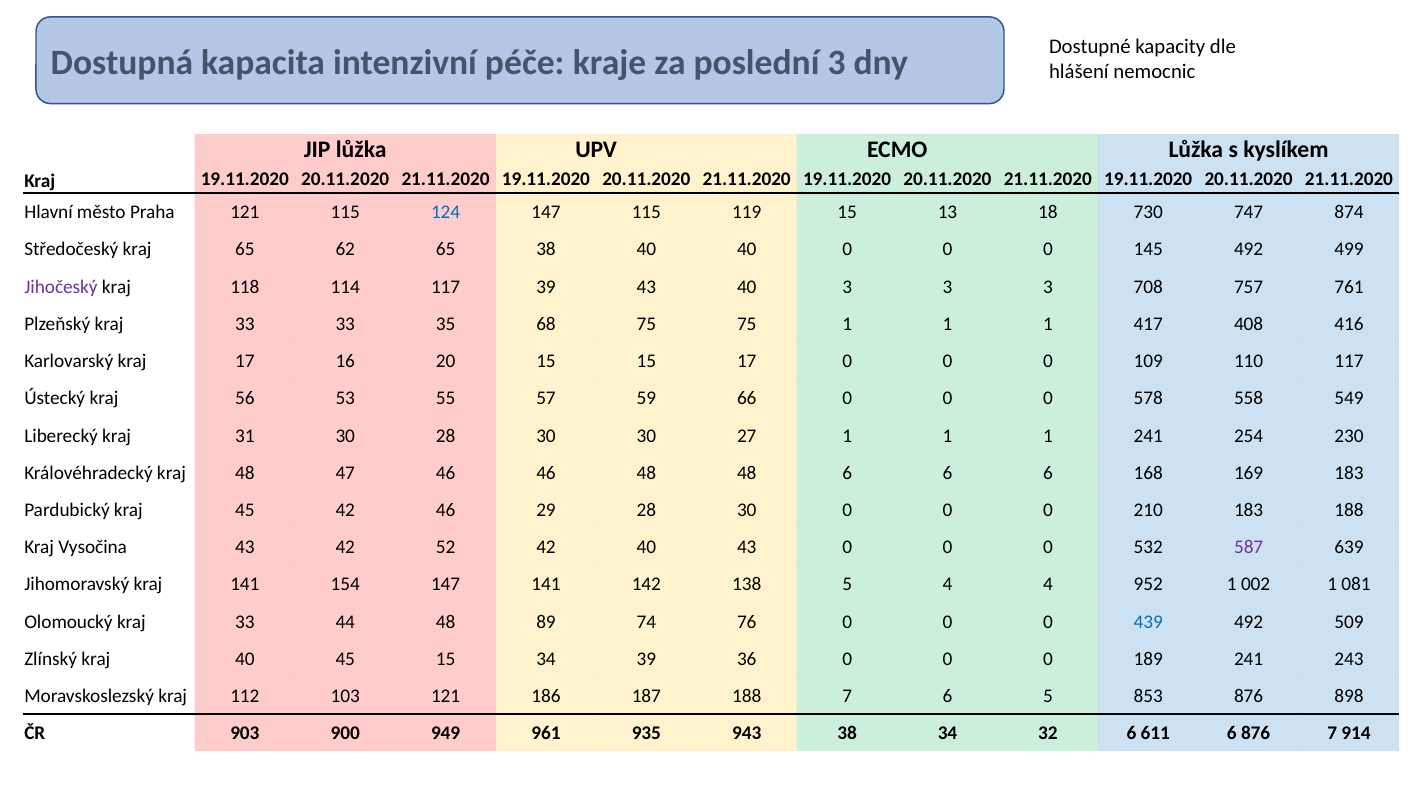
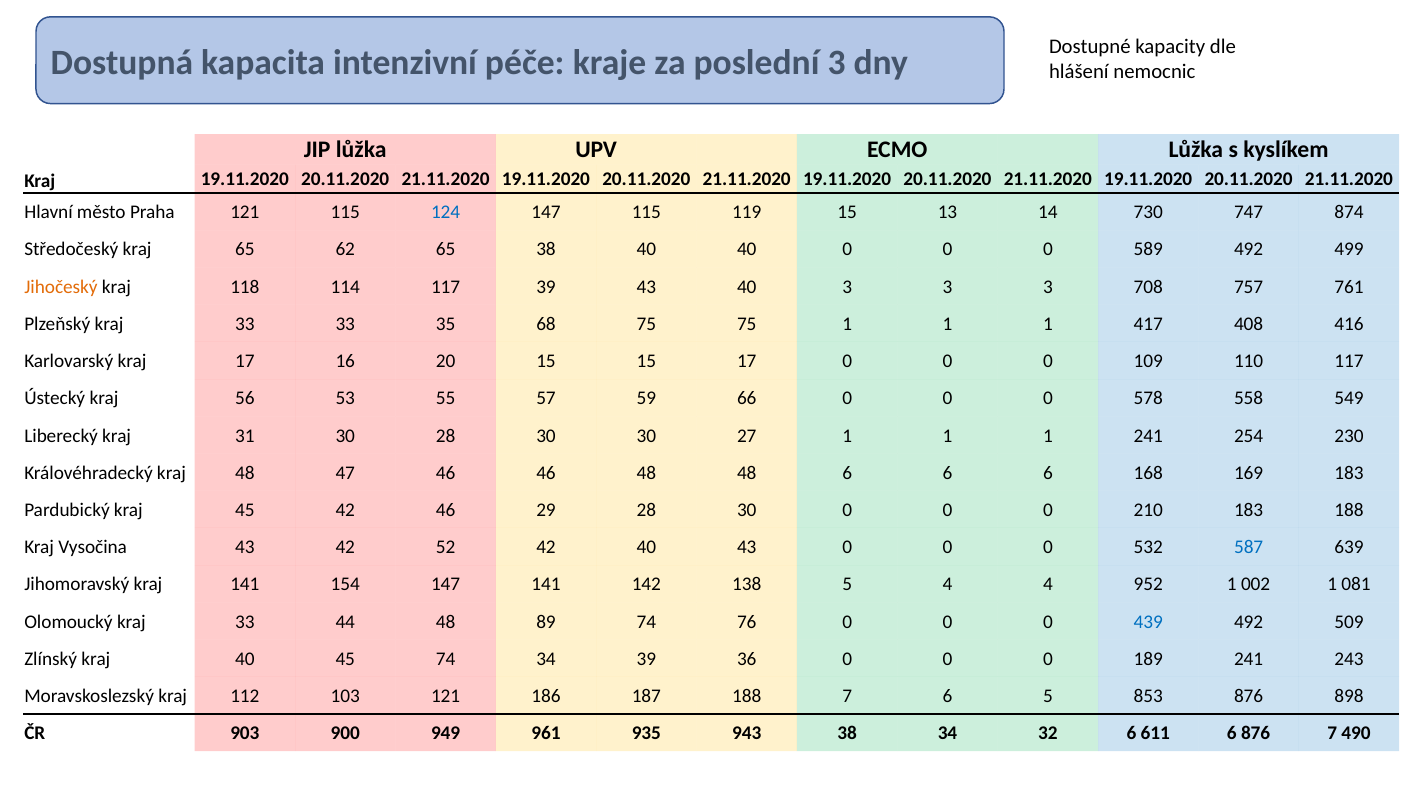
18: 18 -> 14 (1048, 212)
145: 145 -> 589 (1148, 249)
Jihočeský colour: purple -> orange (61, 287)
587 colour: purple -> blue (1249, 547)
45 15: 15 -> 74 (446, 658)
914: 914 -> 490 (1356, 733)
